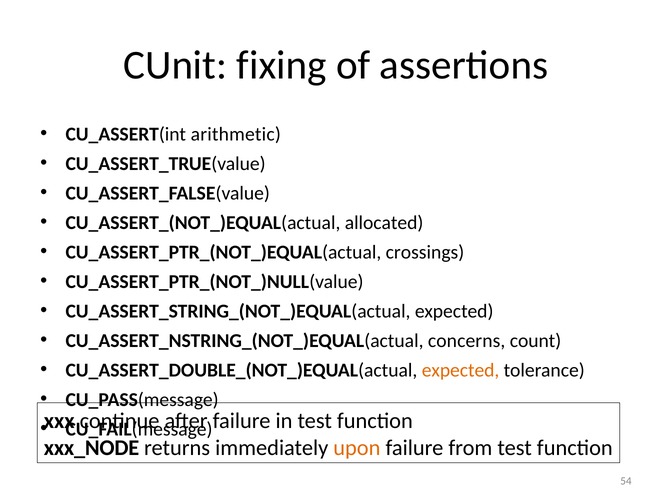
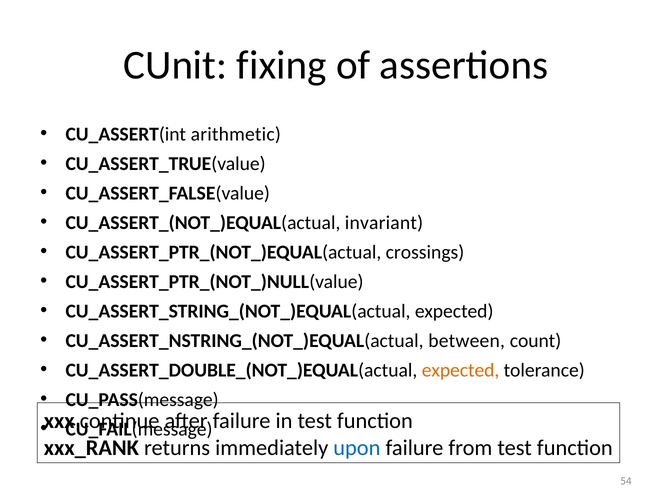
allocated: allocated -> invariant (384, 223)
concerns: concerns -> between (467, 341)
xxx_NODE: xxx_NODE -> xxx_RANK (91, 448)
upon colour: orange -> blue (357, 448)
